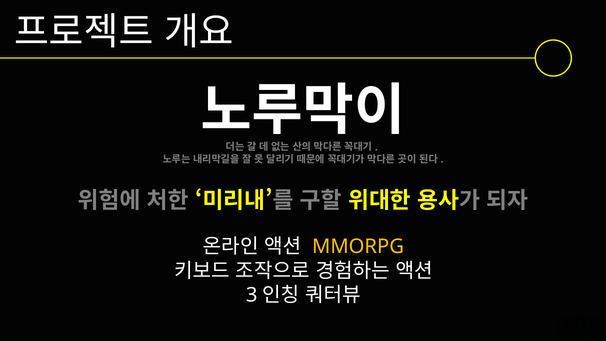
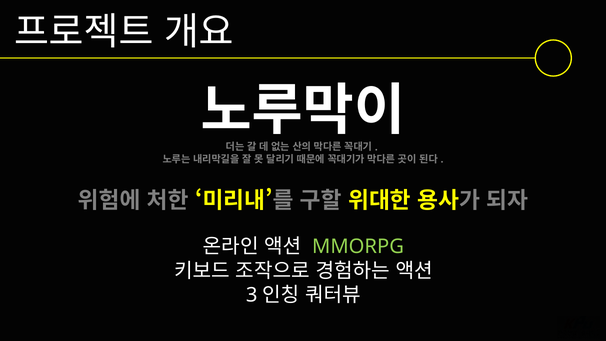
MMORPG colour: yellow -> light green (358, 247)
